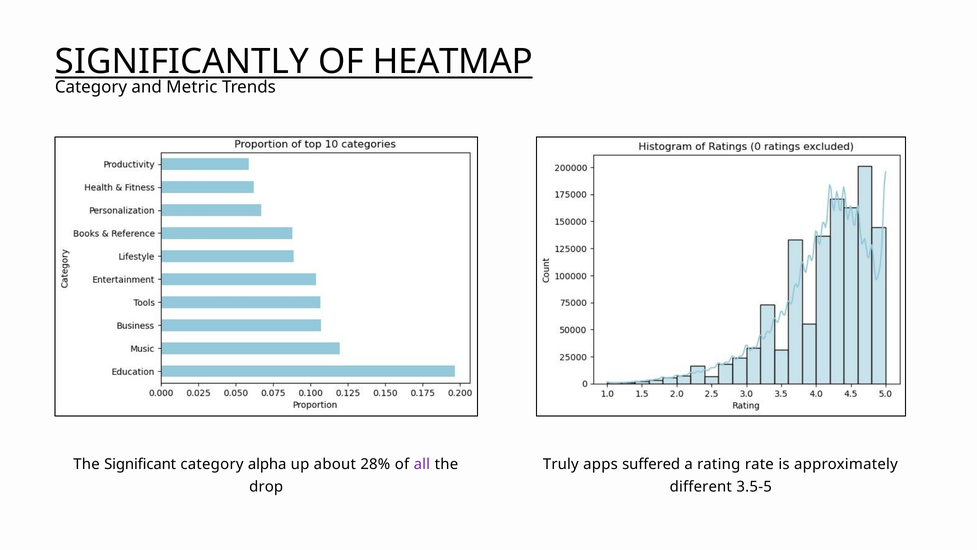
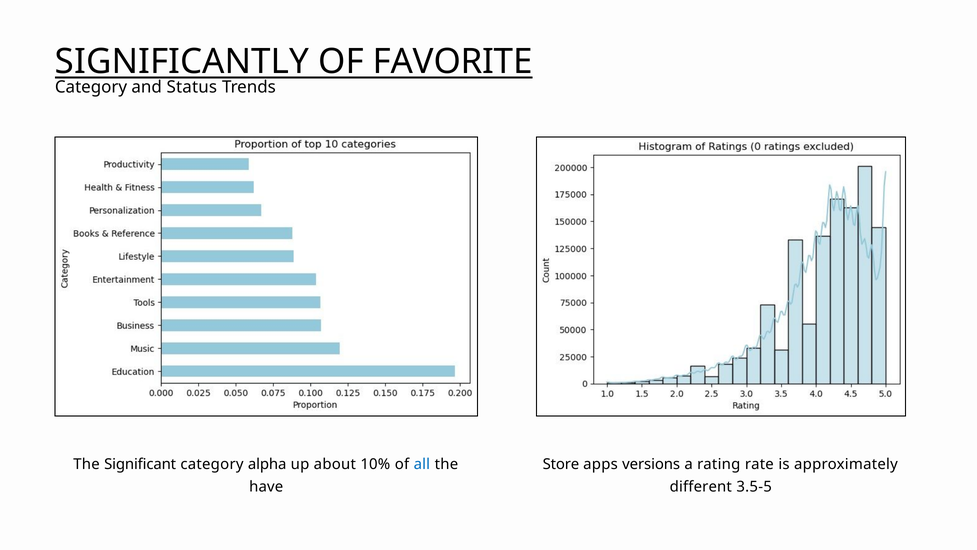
HEATMAP: HEATMAP -> FAVORITE (453, 62)
Metric: Metric -> Status (192, 87)
28%: 28% -> 10% (375, 464)
all colour: purple -> blue (422, 464)
Truly: Truly -> Store (561, 464)
suffered: suffered -> versions (651, 464)
drop: drop -> have (266, 486)
